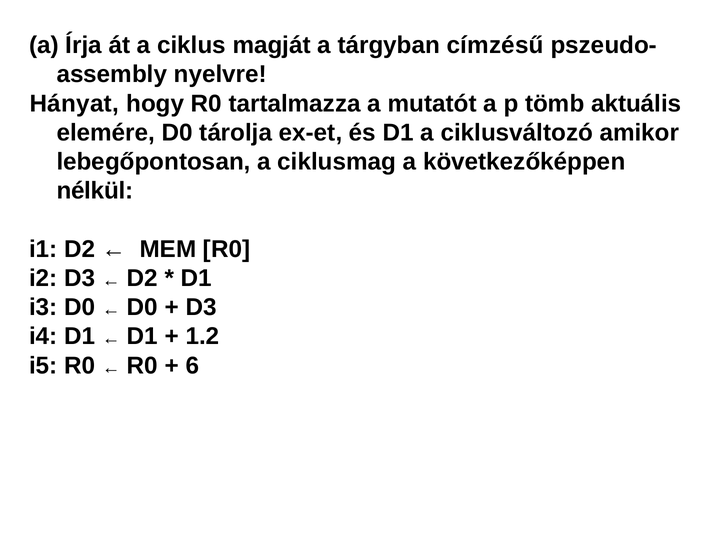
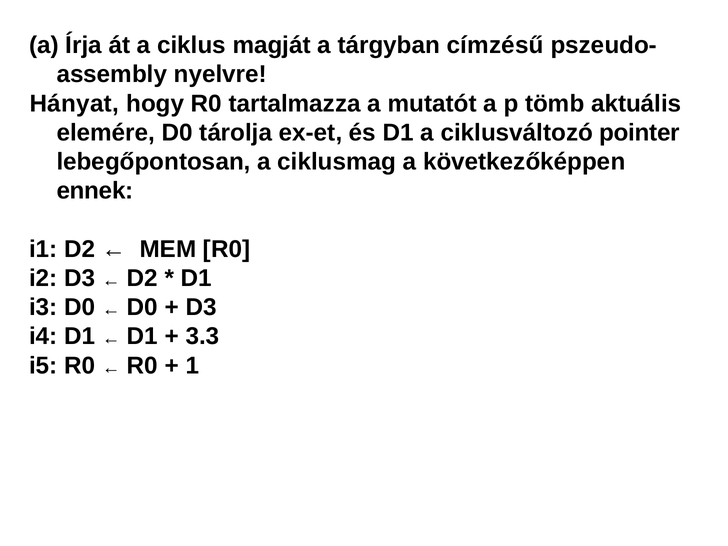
amikor: amikor -> pointer (640, 133)
nélkül: nélkül -> ennek (95, 191)
1.2: 1.2 -> 3.3 (202, 336)
6: 6 -> 1 (192, 366)
